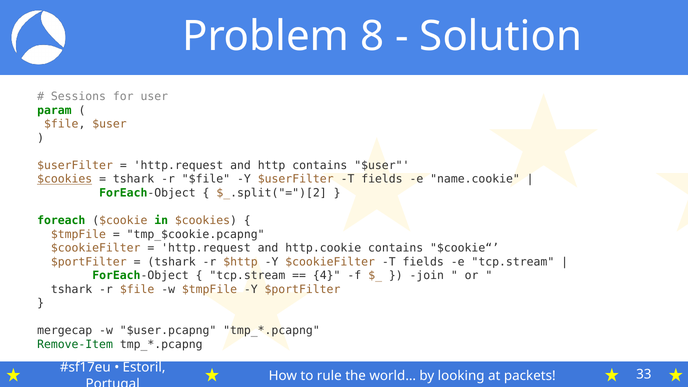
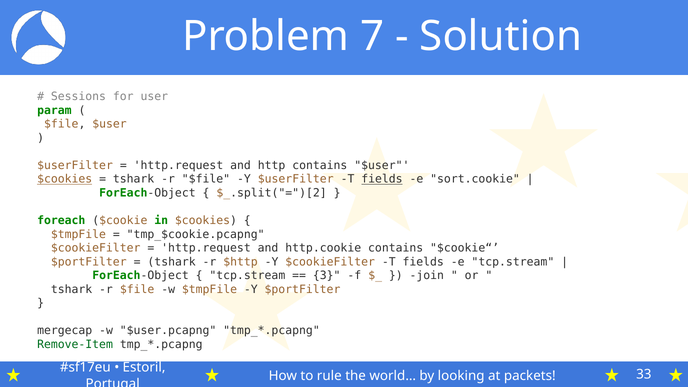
8: 8 -> 7 (372, 37)
fields underline: none -> present (382, 179)
name.cookie: name.cookie -> sort.cookie (475, 179)
4: 4 -> 3 (327, 276)
